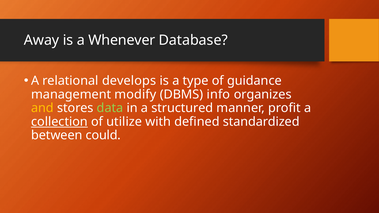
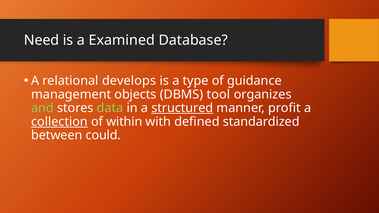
Away: Away -> Need (42, 40)
Whenever: Whenever -> Examined (122, 40)
modify: modify -> objects (135, 94)
info: info -> tool (218, 94)
and colour: yellow -> light green (42, 108)
structured underline: none -> present (182, 108)
utilize: utilize -> within (124, 122)
